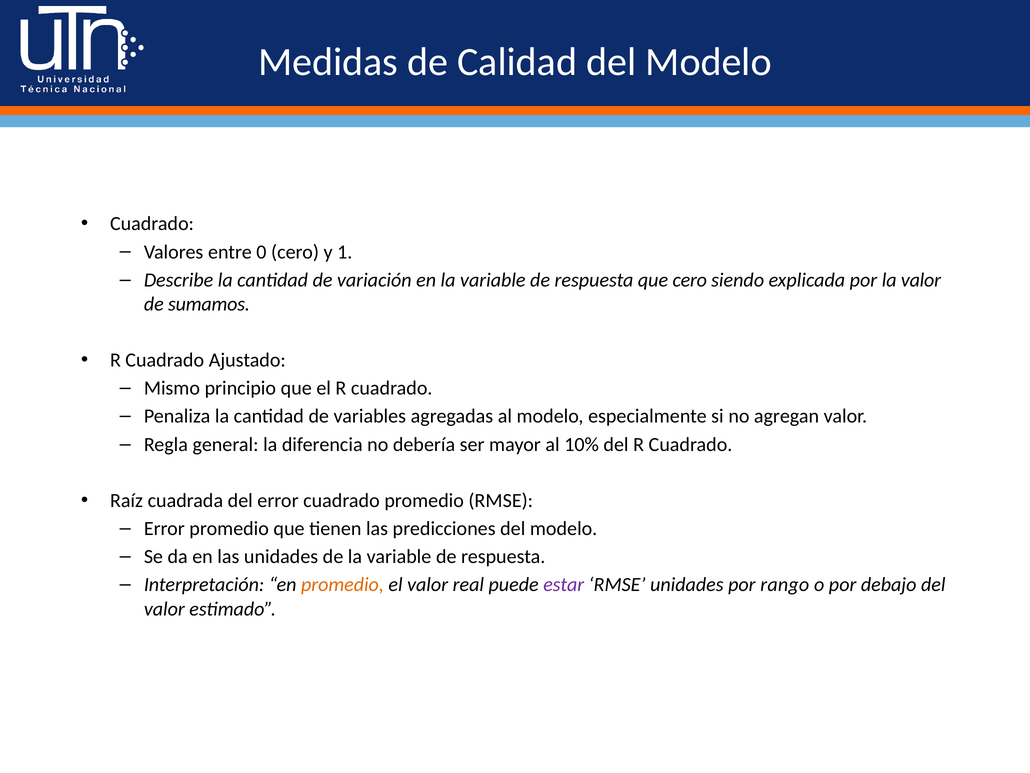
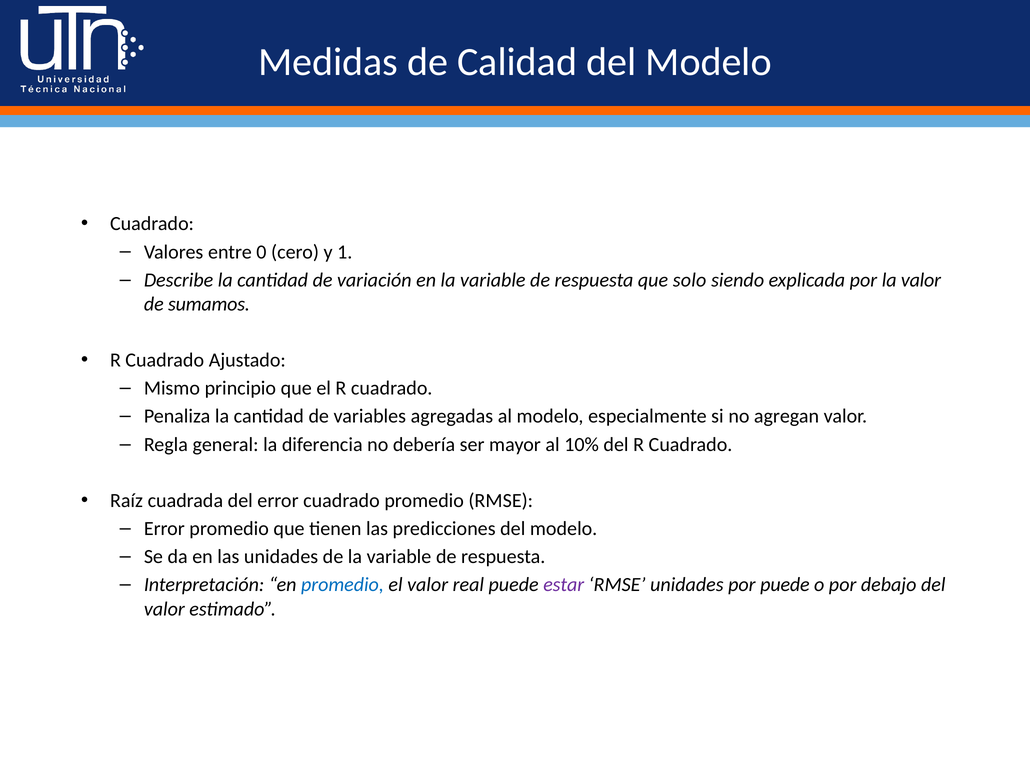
cero: cero -> solo (690, 280)
promedio colour: orange -> blue (342, 584)
por rango: rango -> puede (785, 584)
